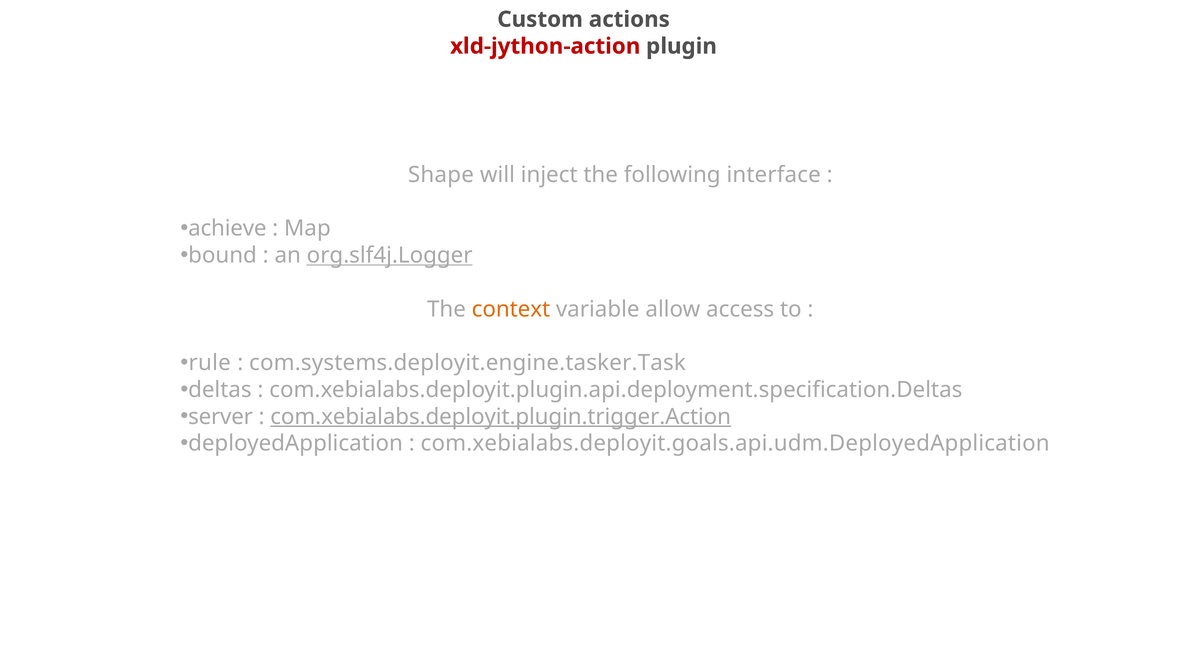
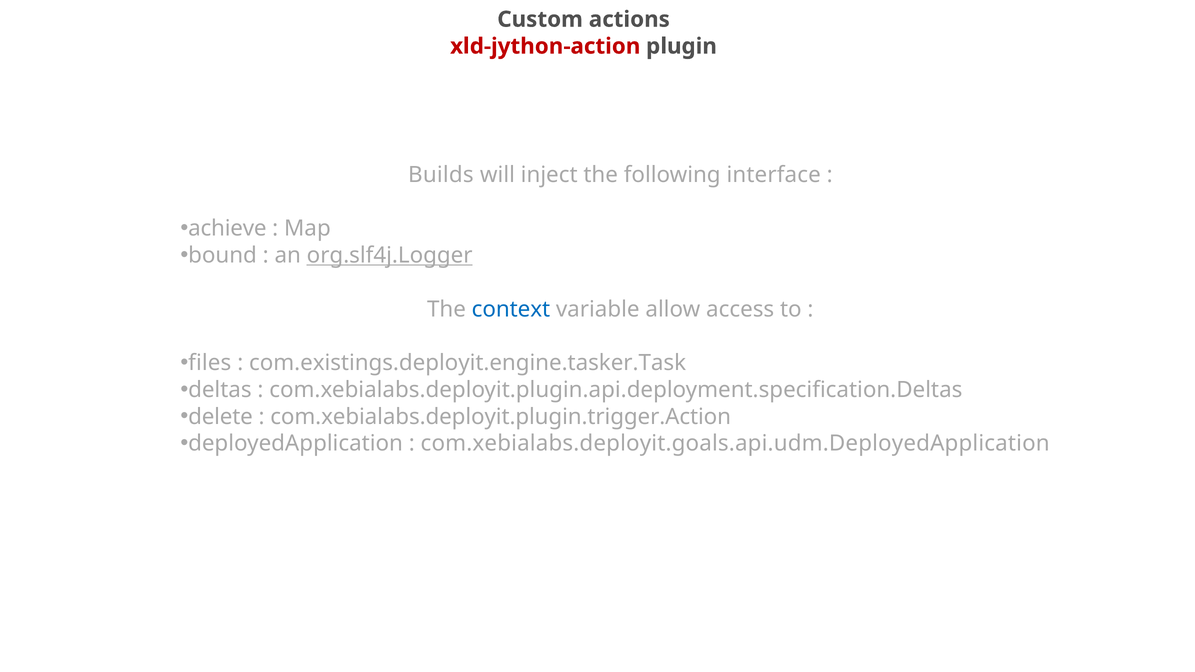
Shape: Shape -> Builds (441, 175)
context colour: orange -> blue (511, 309)
rule: rule -> files (210, 363)
com.systems.deployit.engine.tasker.Task: com.systems.deployit.engine.tasker.Task -> com.existings.deployit.engine.tasker.Task (468, 363)
server: server -> delete (221, 417)
com.xebialabs.deployit.plugin.trigger.Action underline: present -> none (501, 417)
